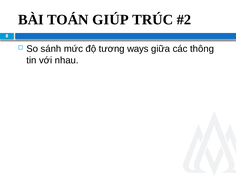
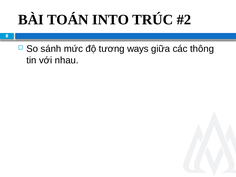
GIÚP: GIÚP -> INTO (111, 20)
